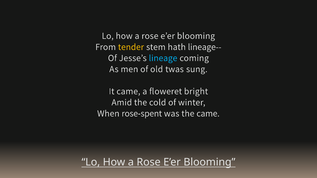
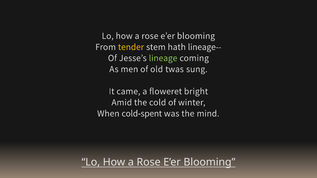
lineage colour: light blue -> light green (163, 58)
rose-spent: rose-spent -> cold-spent (142, 114)
the came: came -> mind (208, 114)
